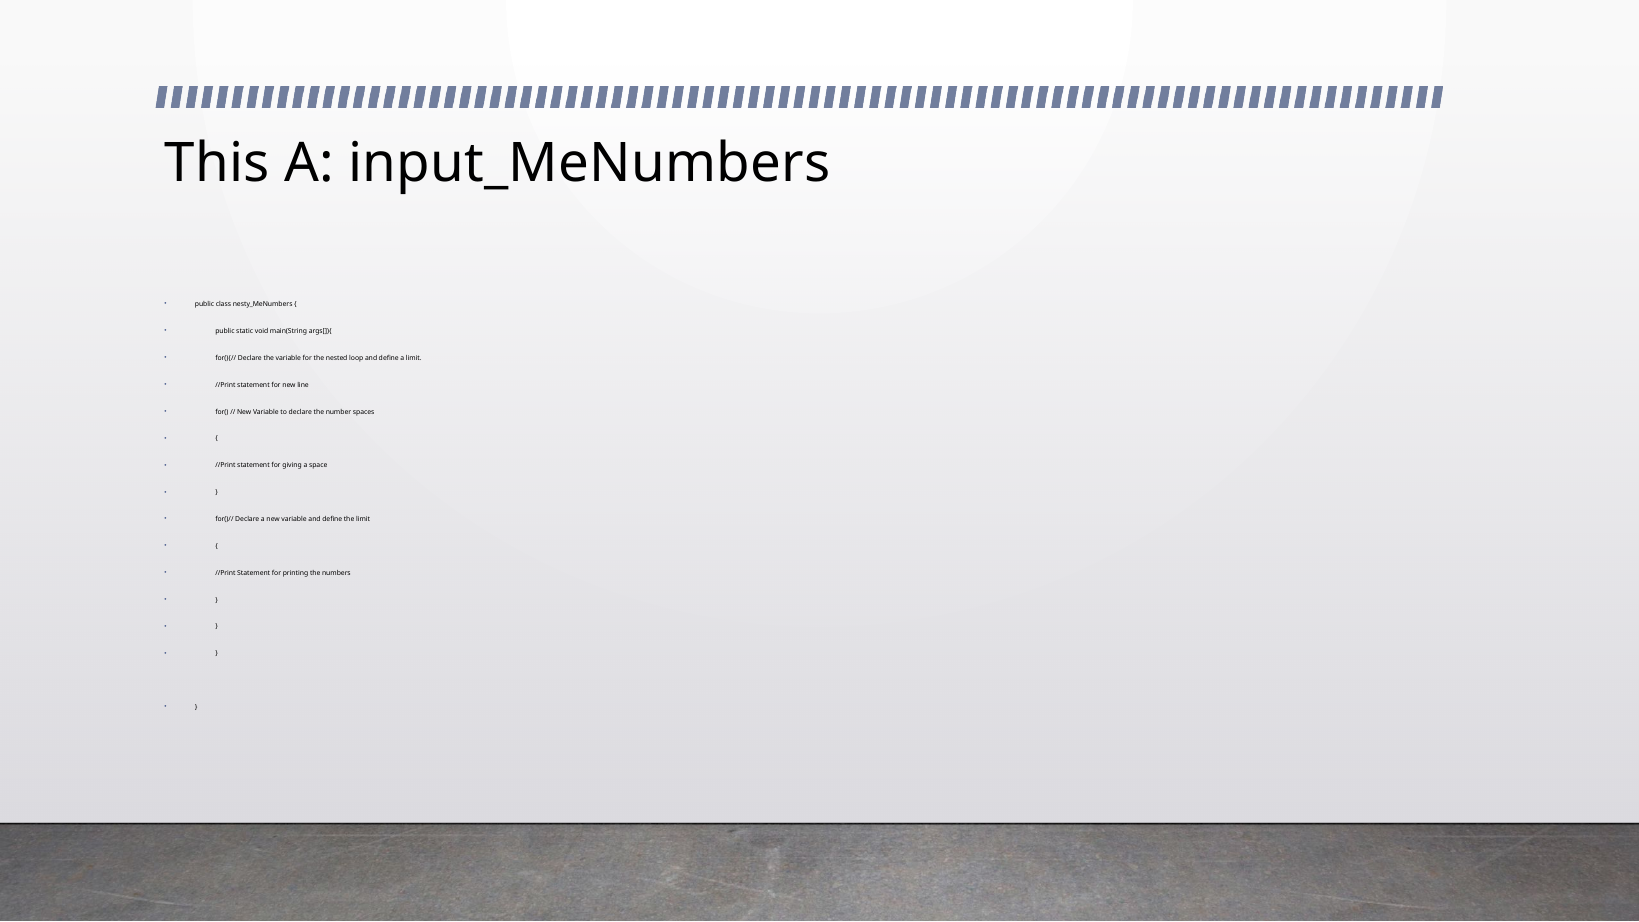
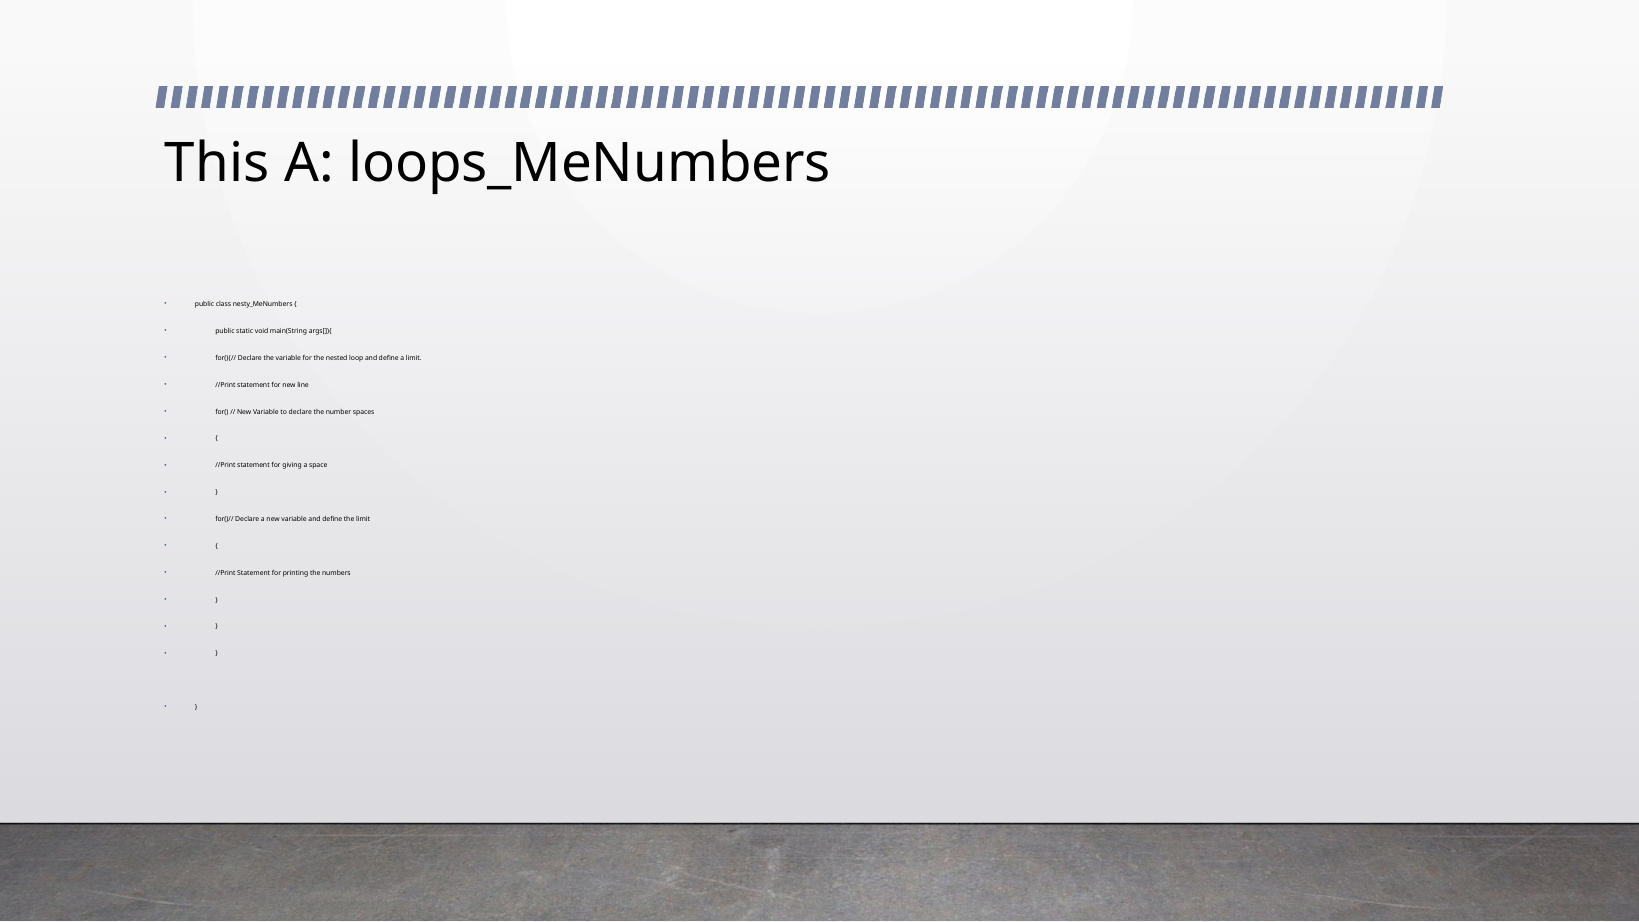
input_MeNumbers: input_MeNumbers -> loops_MeNumbers (590, 164)
